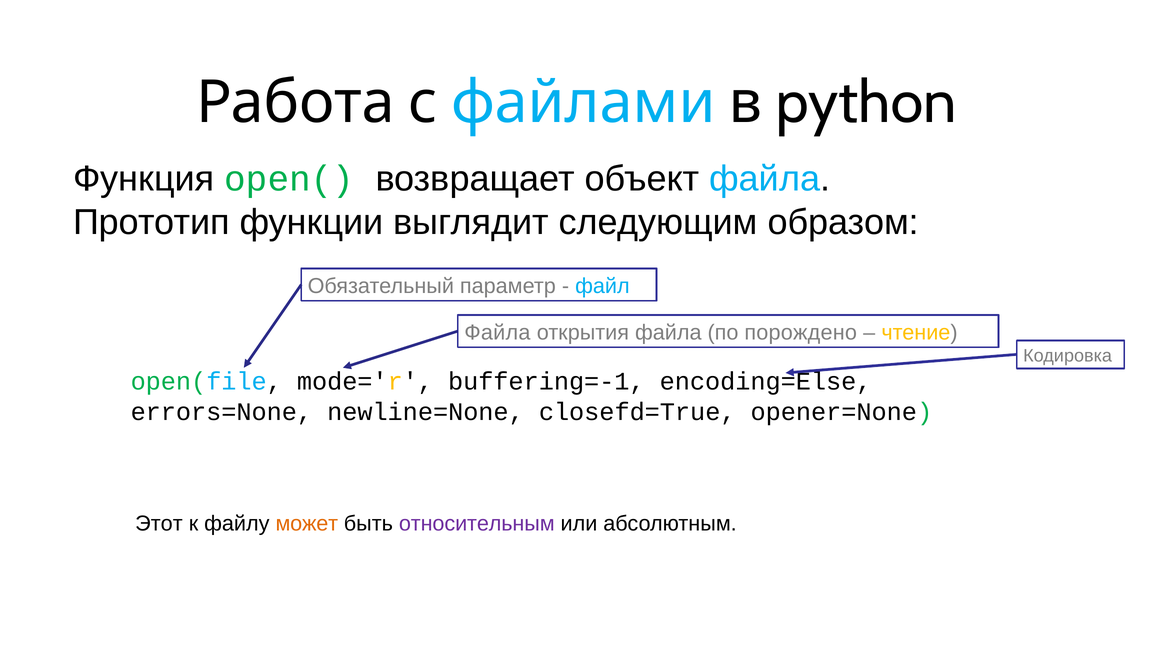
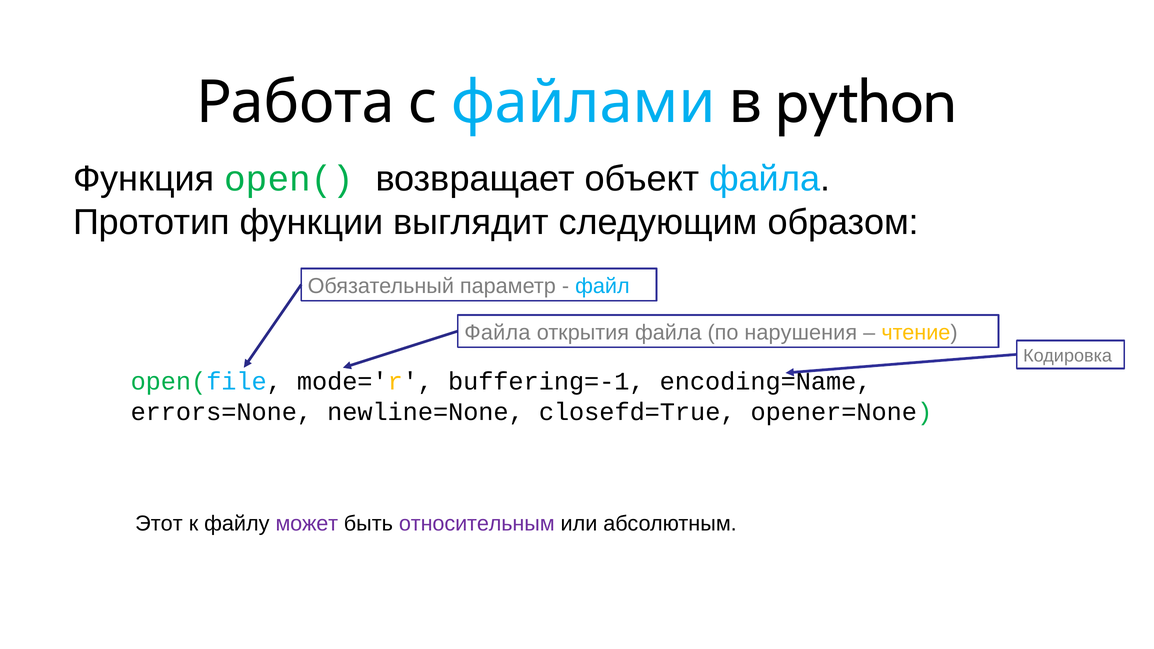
порождено: порождено -> нарушения (801, 333)
encoding=Else: encoding=Else -> encoding=Name (766, 382)
может colour: orange -> purple (307, 523)
